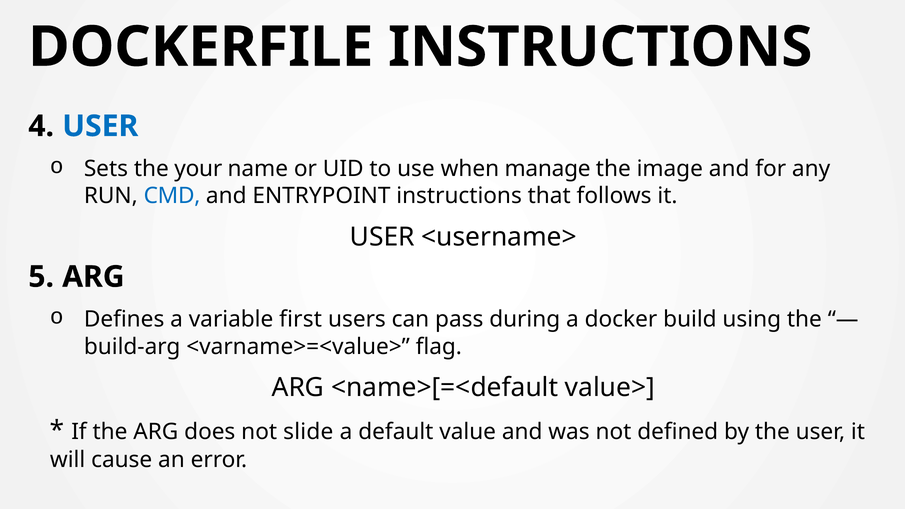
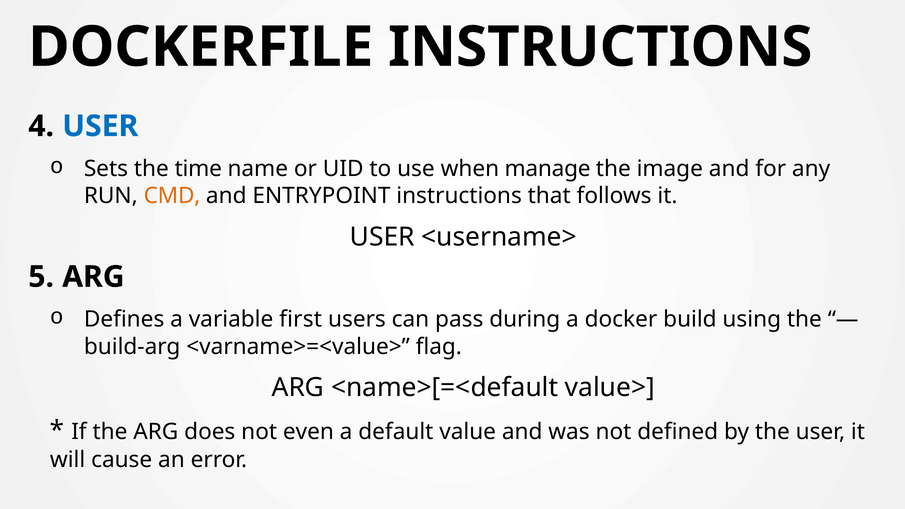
your: your -> time (198, 169)
CMD colour: blue -> orange (172, 196)
slide: slide -> even (308, 432)
